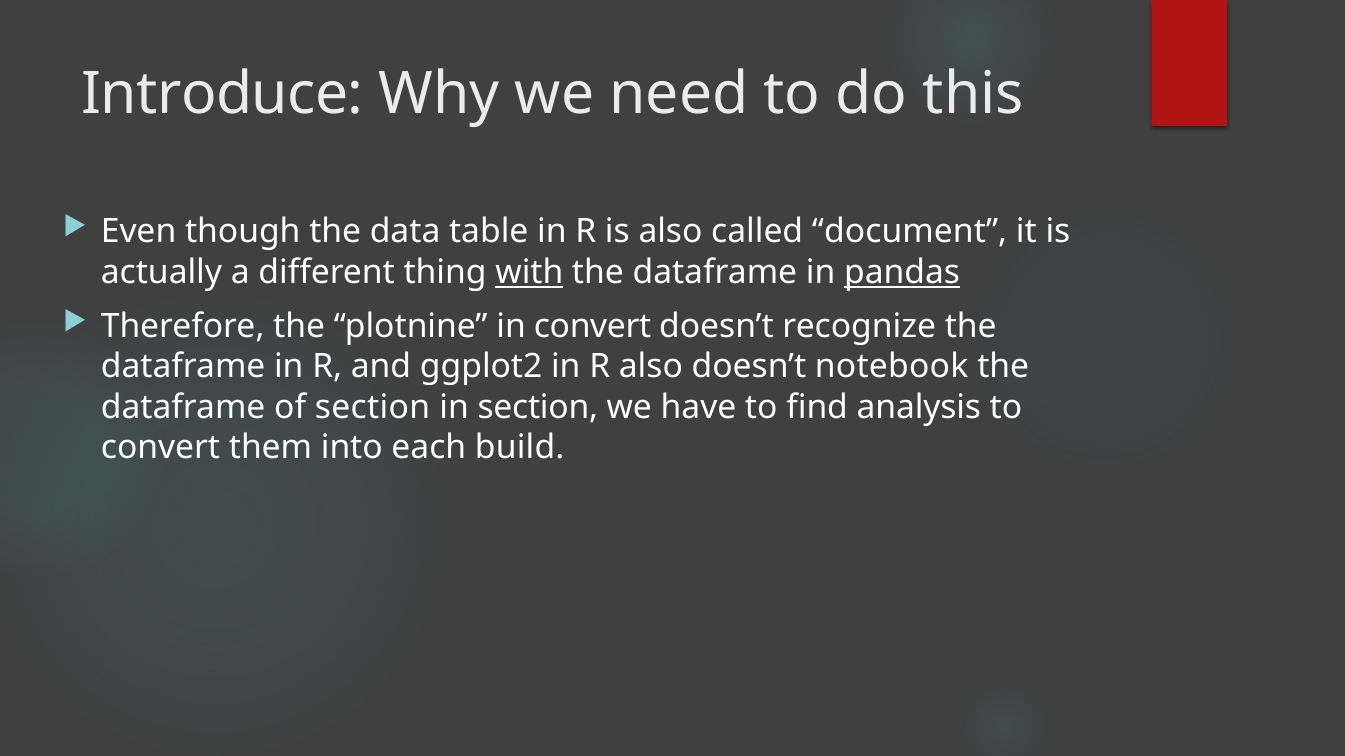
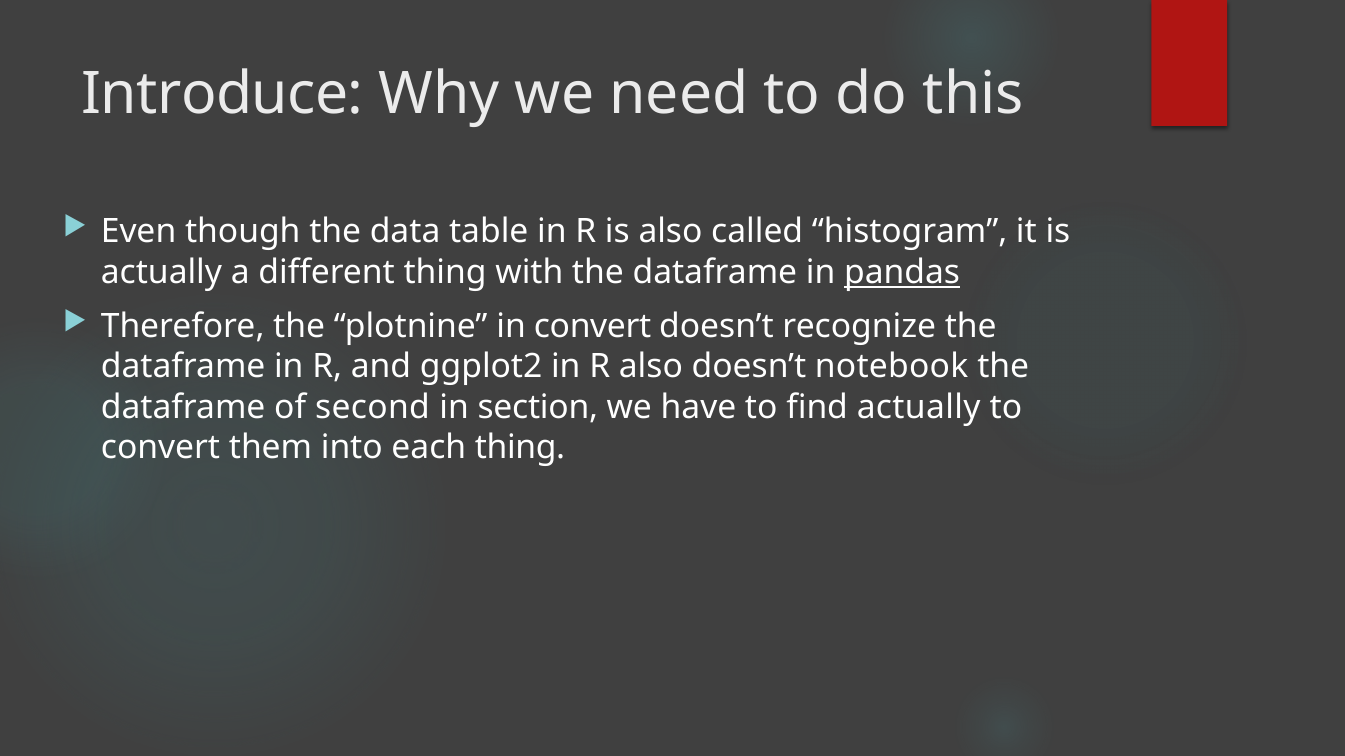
document: document -> histogram (910, 232)
with underline: present -> none (529, 272)
of section: section -> second (373, 407)
find analysis: analysis -> actually (919, 407)
each build: build -> thing (520, 448)
